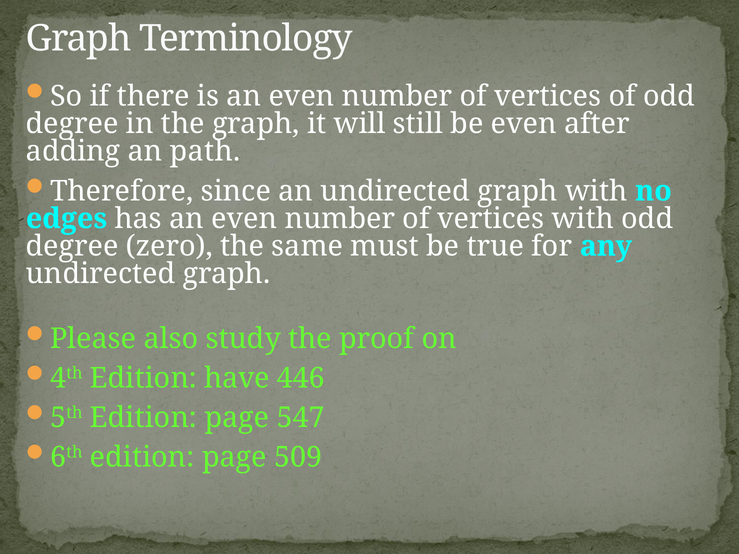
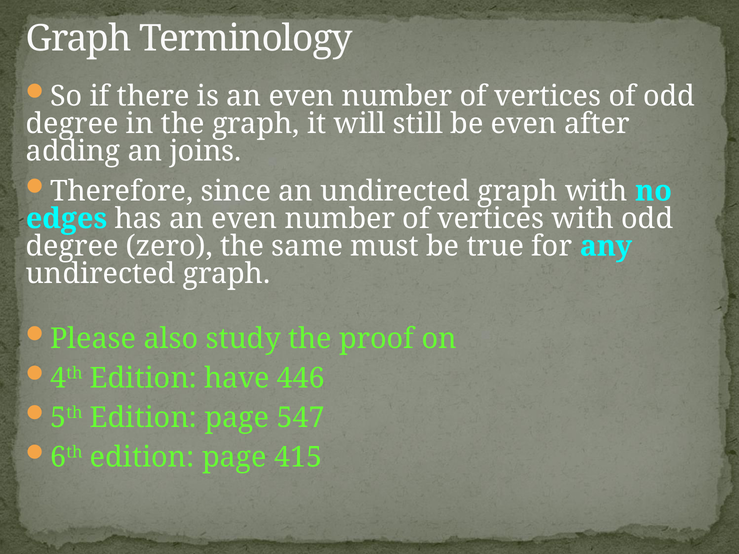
path: path -> joins (205, 152)
509: 509 -> 415 (298, 457)
